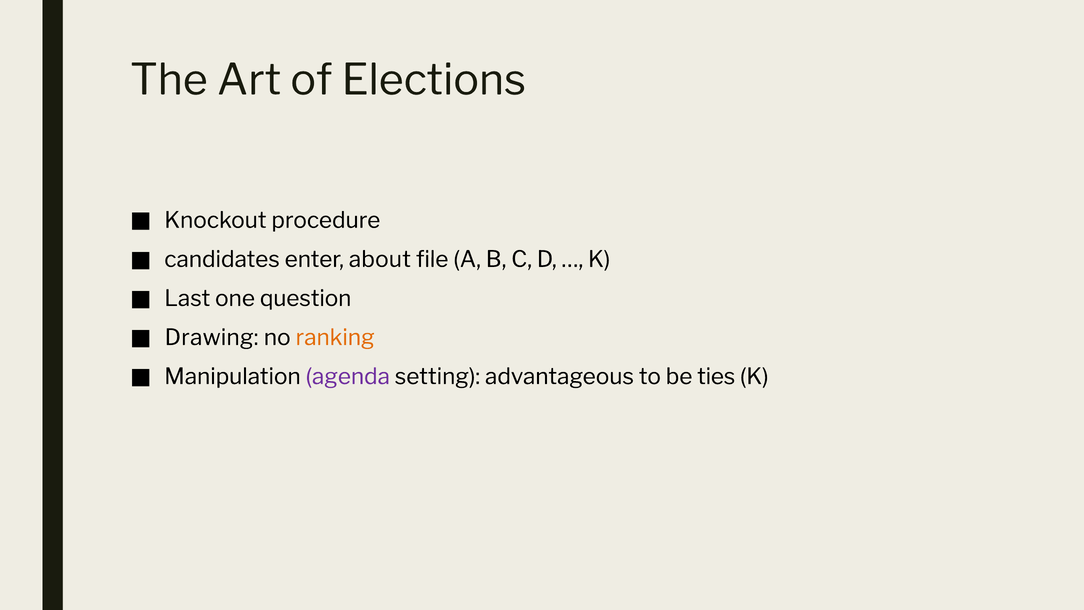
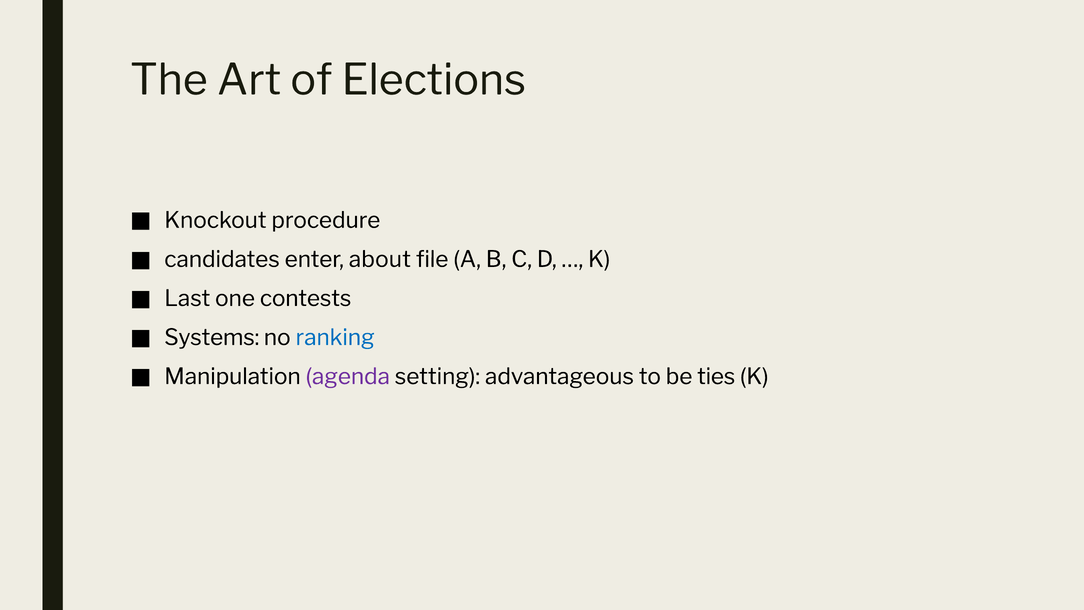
question: question -> contests (306, 298)
Drawing: Drawing -> Systems (212, 337)
ranking colour: orange -> blue (335, 337)
